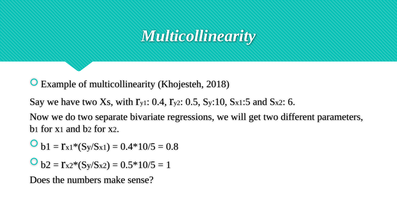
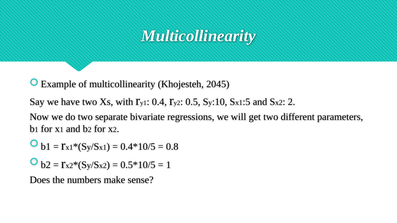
2018: 2018 -> 2045 (218, 84)
6: 6 -> 2 (292, 102)
